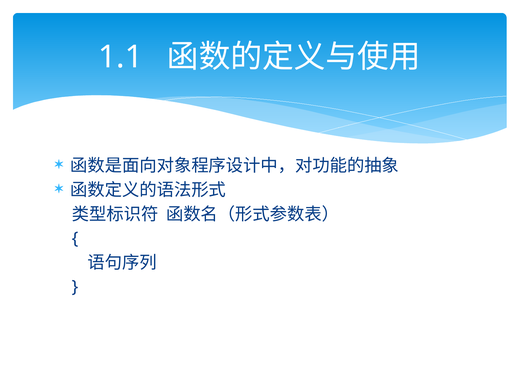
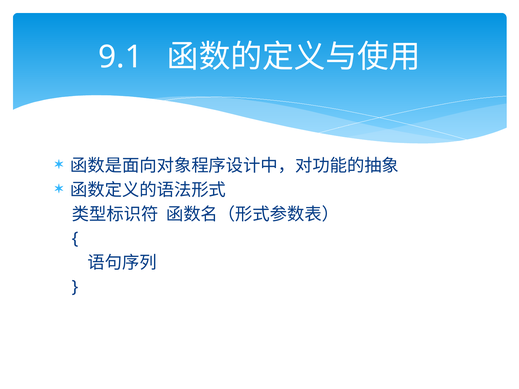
1.1: 1.1 -> 9.1 (120, 57)
